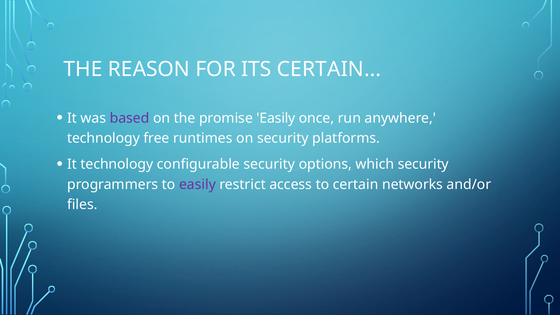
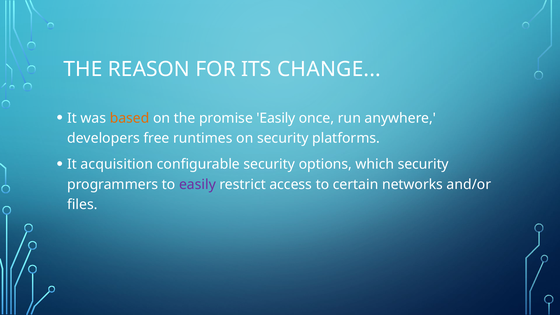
ITS CERTAIN: CERTAIN -> CHANGE (329, 69)
based colour: purple -> orange (130, 118)
technology: technology -> developers (103, 138)
It technology: technology -> acquisition (117, 164)
